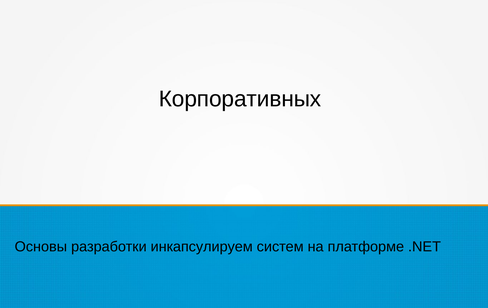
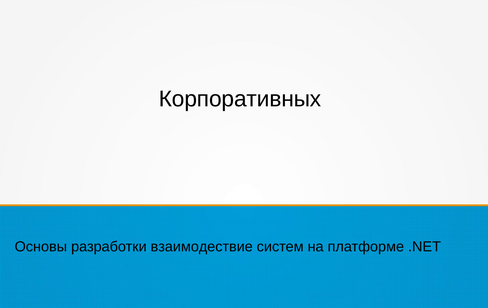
инкапсулируем: инкапсулируем -> взаимодествие (202, 246)
